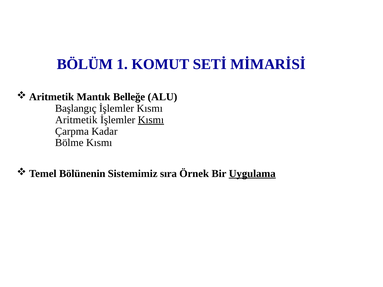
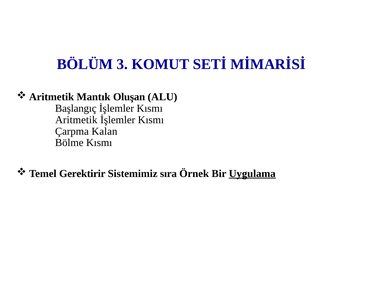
1: 1 -> 3 (122, 64)
Belleğe: Belleğe -> Oluşan (129, 97)
Kısmı underline: present -> none (151, 120)
Kadar: Kadar -> Kalan (104, 131)
Bölünenin: Bölünenin -> Gerektirir (82, 174)
